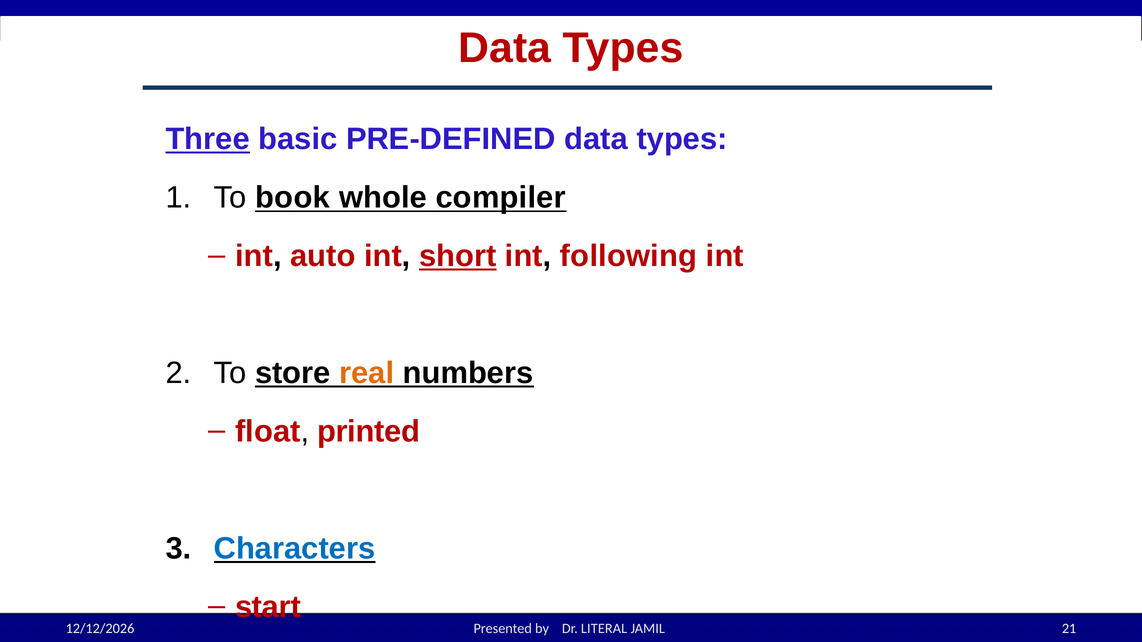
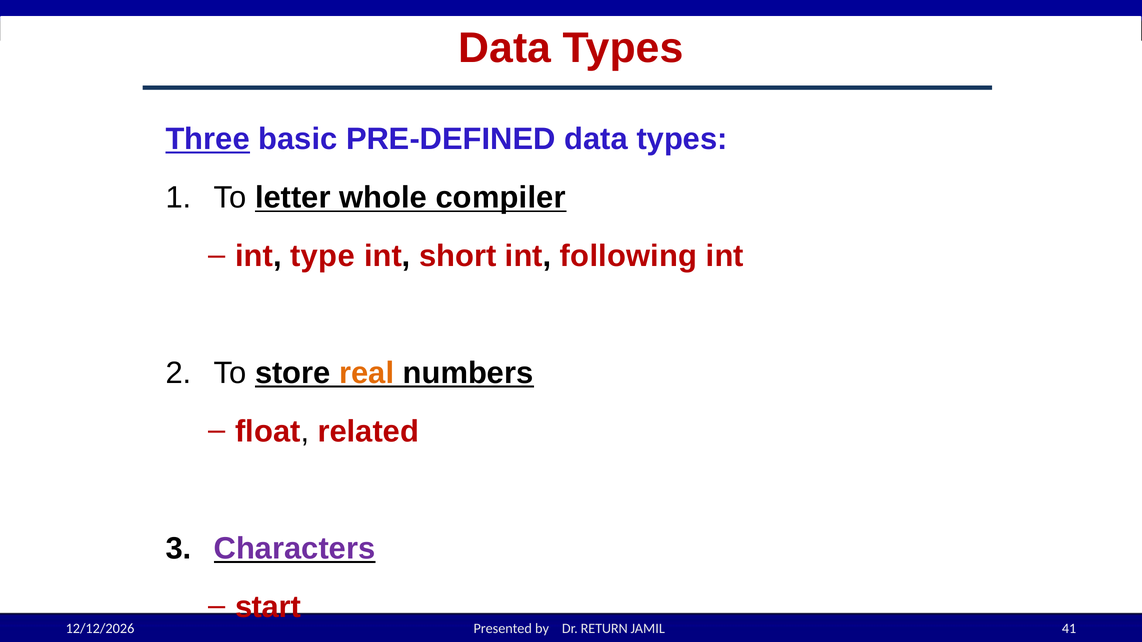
book: book -> letter (293, 198)
auto: auto -> type (323, 256)
short underline: present -> none (458, 256)
printed: printed -> related (368, 432)
Characters colour: blue -> purple (295, 549)
LITERAL: LITERAL -> RETURN (604, 629)
21: 21 -> 41 (1069, 629)
